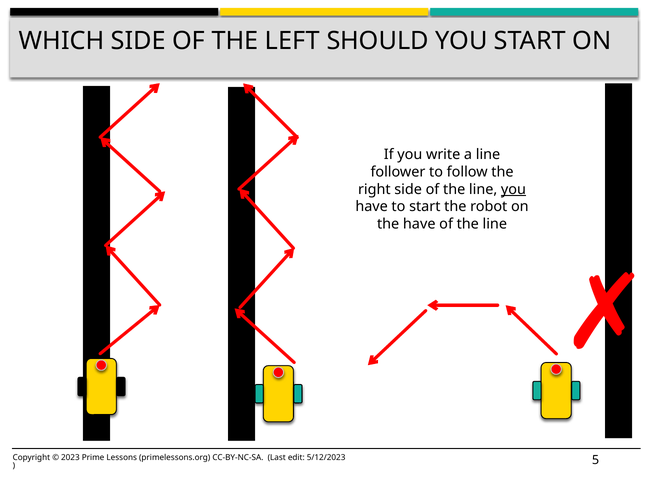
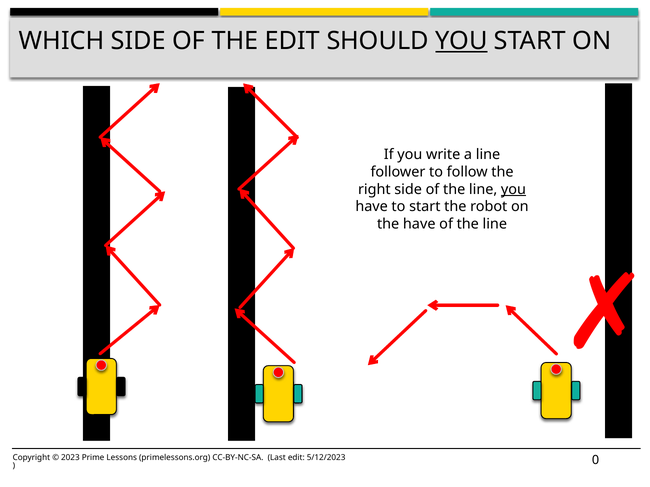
THE LEFT: LEFT -> EDIT (292, 41)
YOU underline: none -> present (461, 41)
5: 5 -> 0 (595, 461)
